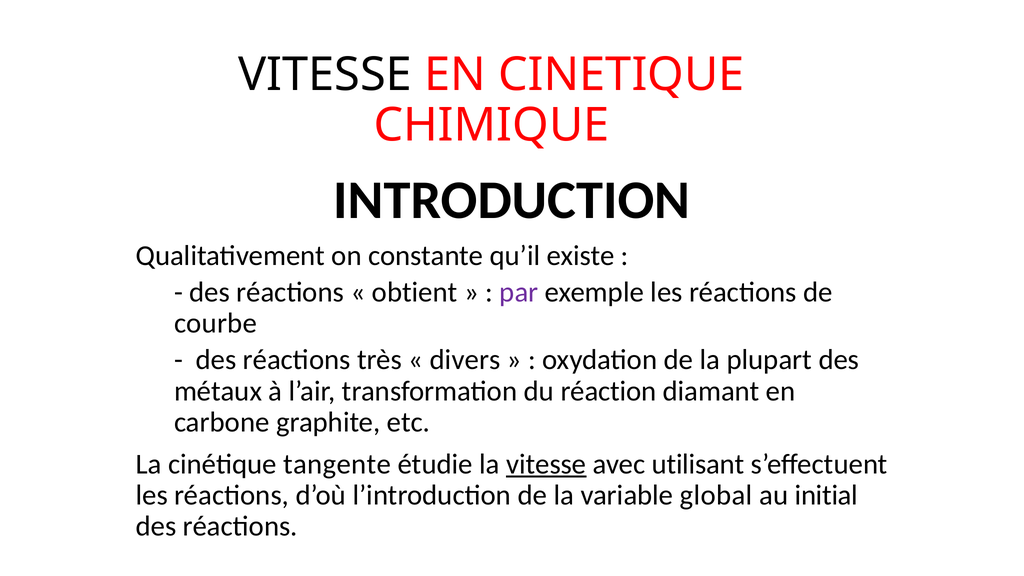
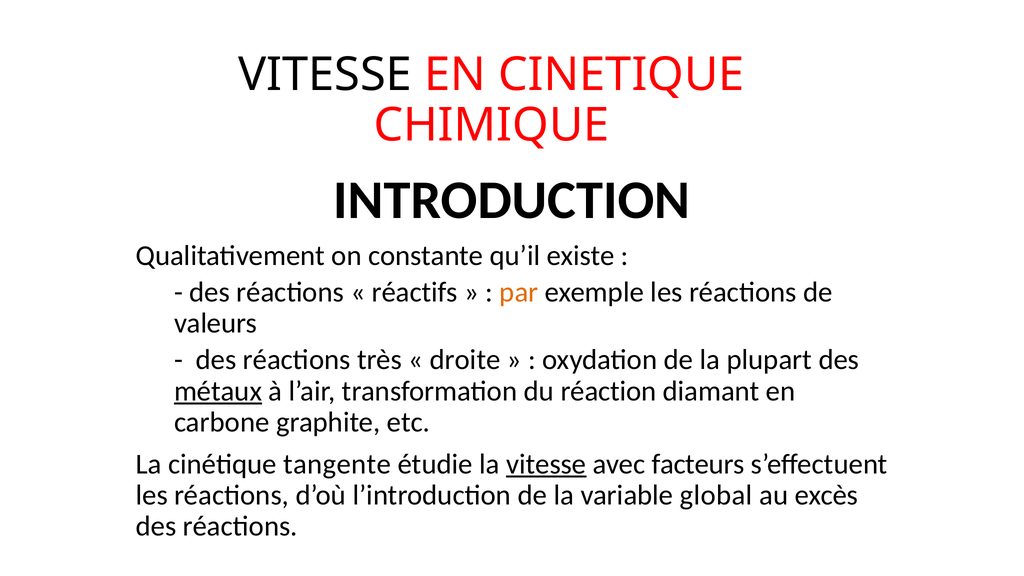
obtient: obtient -> réactifs (415, 292)
par colour: purple -> orange (519, 292)
courbe: courbe -> valeurs (216, 323)
divers: divers -> droite (465, 360)
métaux underline: none -> present (218, 391)
utilisant: utilisant -> facteurs (698, 464)
initial: initial -> excès (826, 495)
